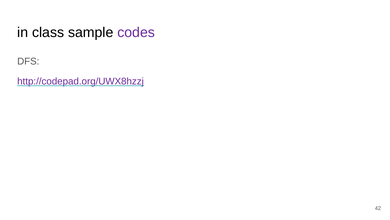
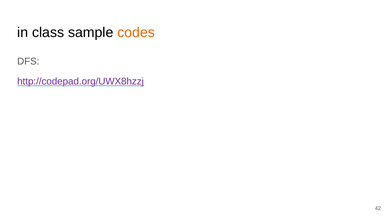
codes colour: purple -> orange (136, 32)
